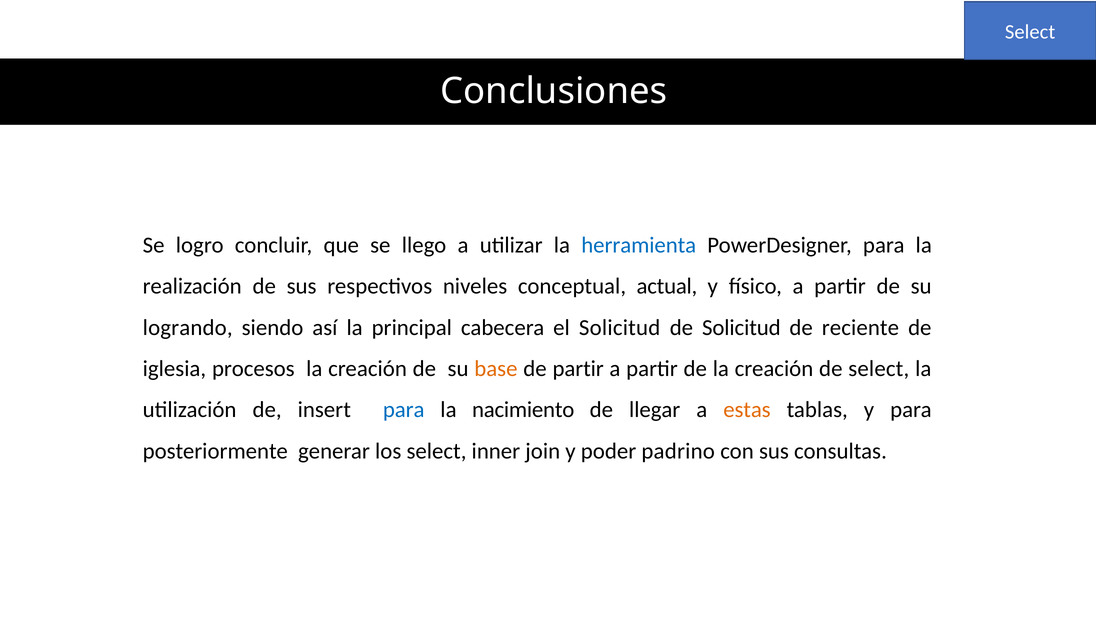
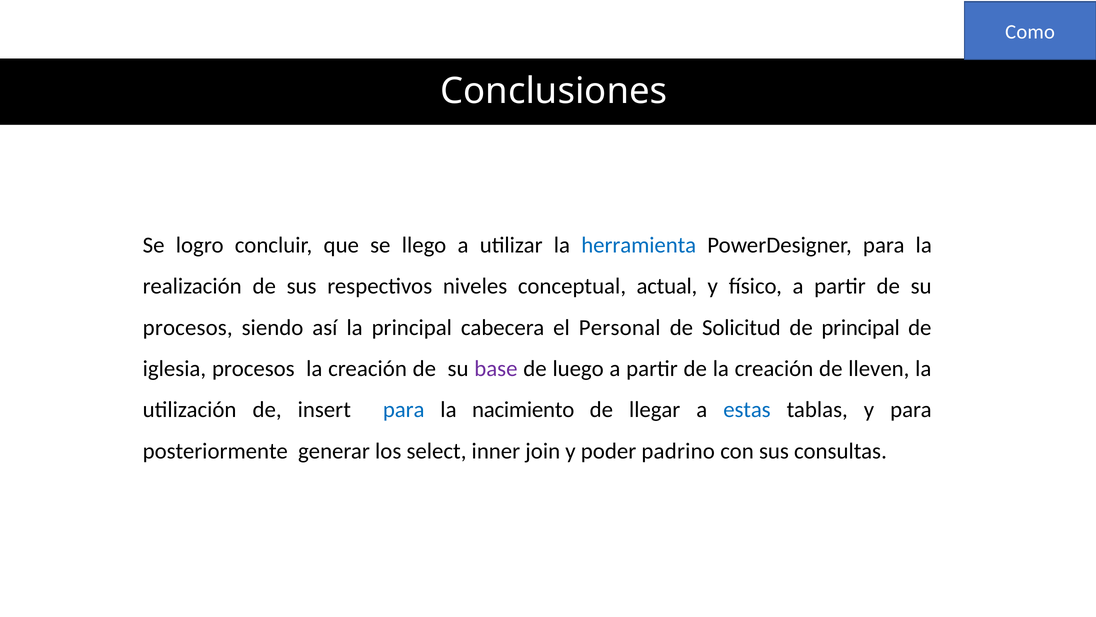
Select: Select -> Como (1030, 32)
logrando: logrando -> procesos (188, 327)
el Solicitud: Solicitud -> Personal (620, 327)
de reciente: reciente -> principal (861, 327)
base colour: orange -> purple (496, 368)
de partir: partir -> luego (578, 368)
de select: select -> lleven (879, 368)
estas colour: orange -> blue (747, 410)
